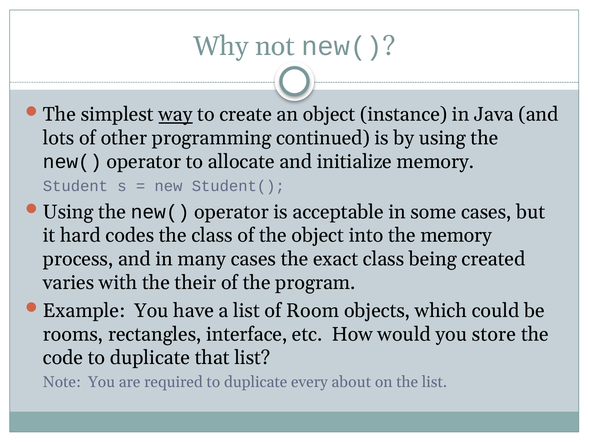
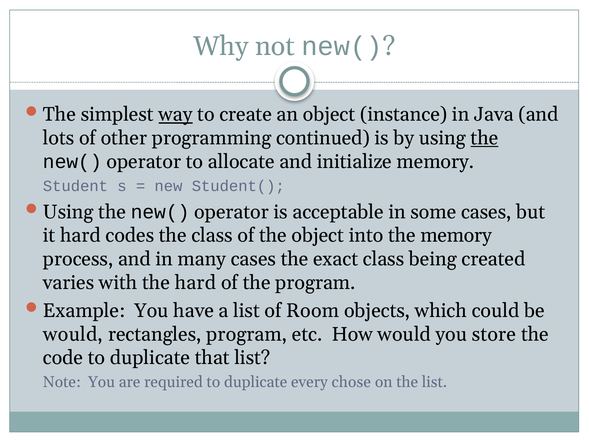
the underline: none -> present (484, 138)
the their: their -> hard (195, 282)
rooms: rooms -> would (73, 334)
rectangles interface: interface -> program (247, 334)
about: about -> chose (351, 382)
